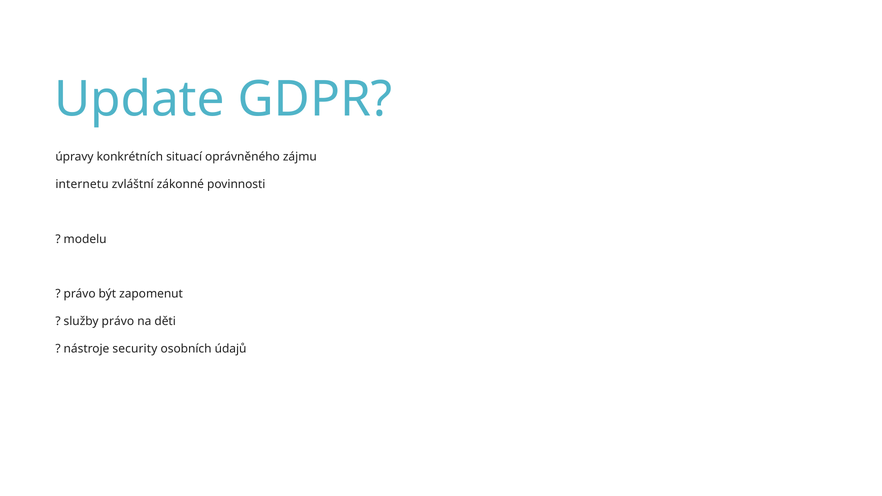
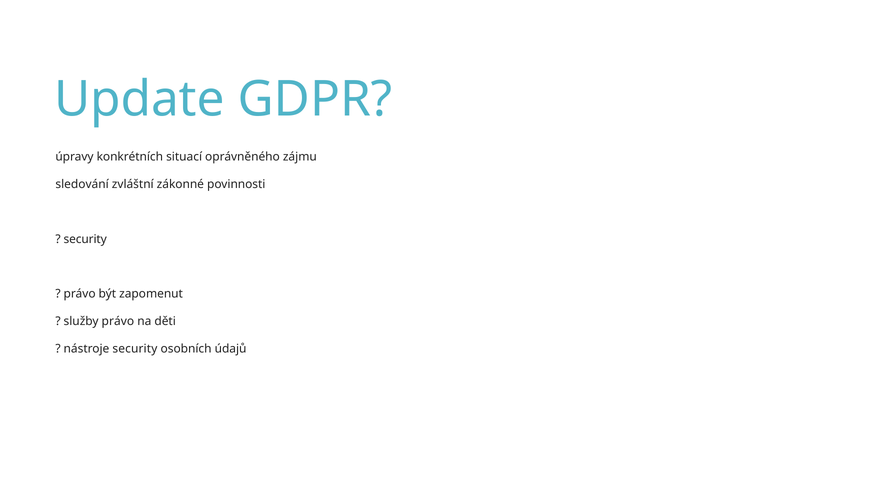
internetu: internetu -> sledování (82, 184)
modelu: modelu -> security (85, 239)
